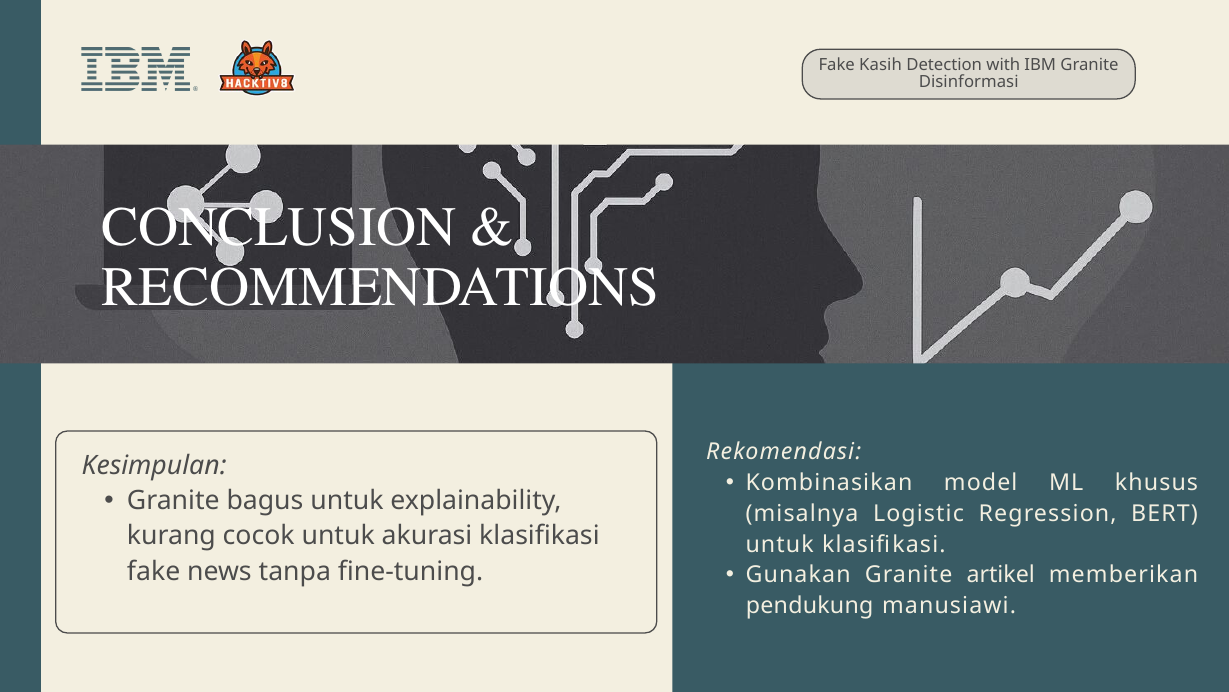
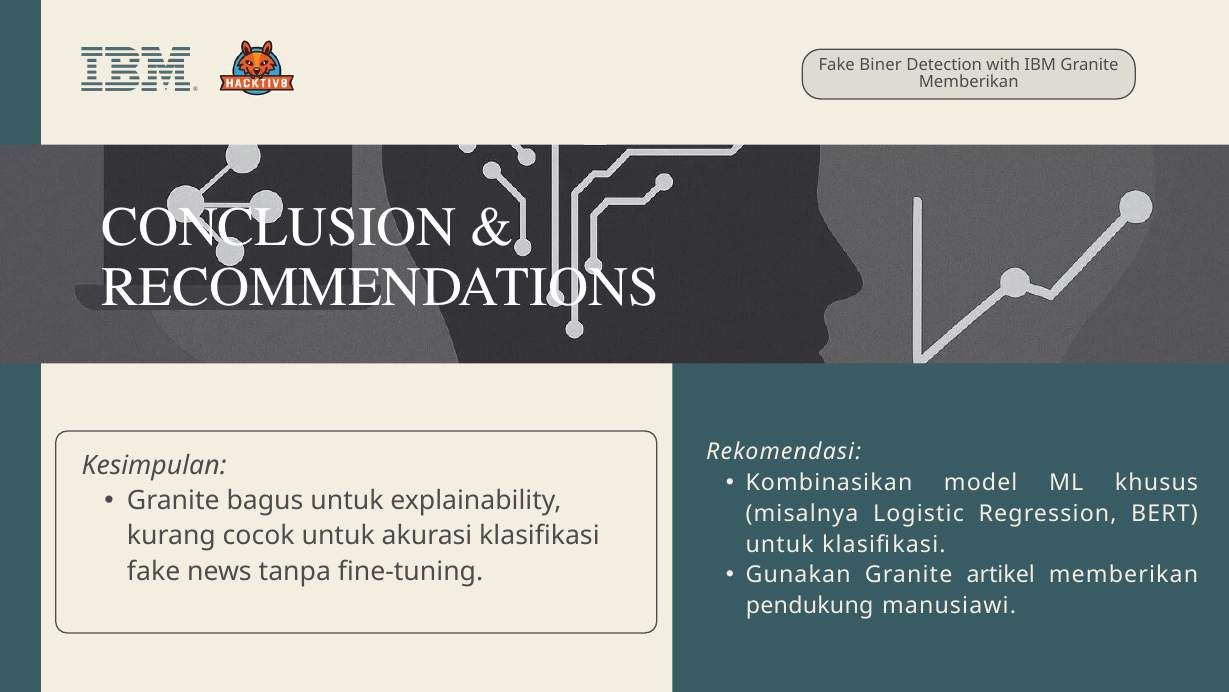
Kasih: Kasih -> Biner (881, 65)
Disinformasi: Disinformasi -> Memberikan (969, 82)
